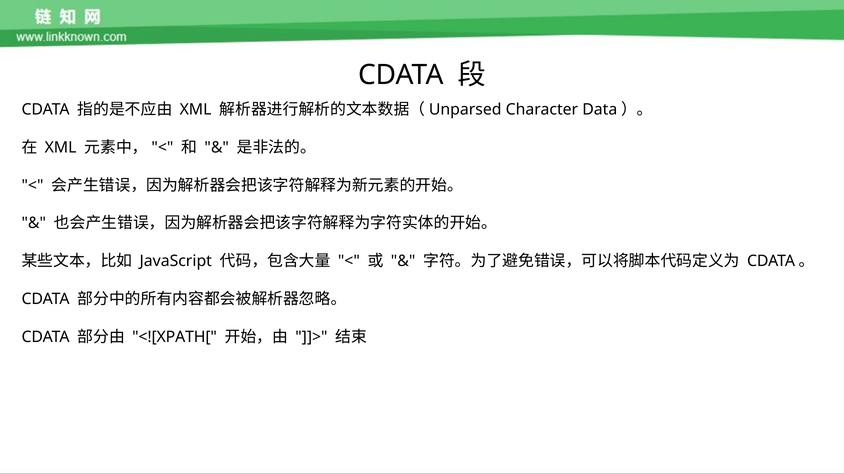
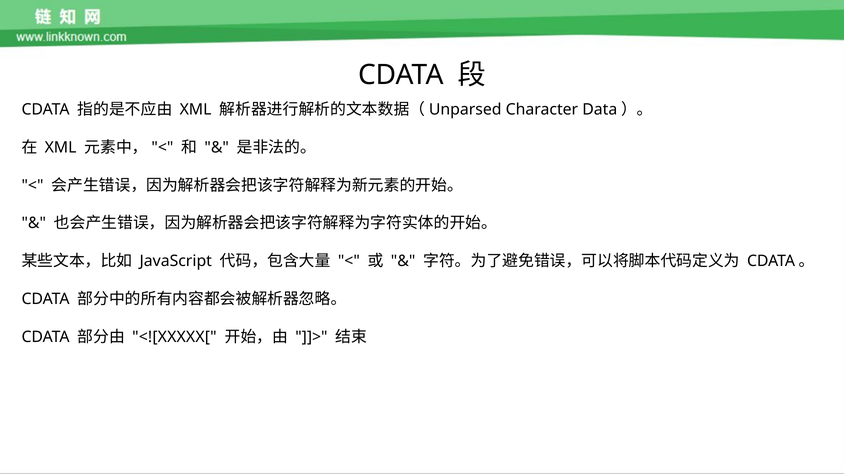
<![XPATH[: <![XPATH[ -> <![XXXXX[ (174, 338)
